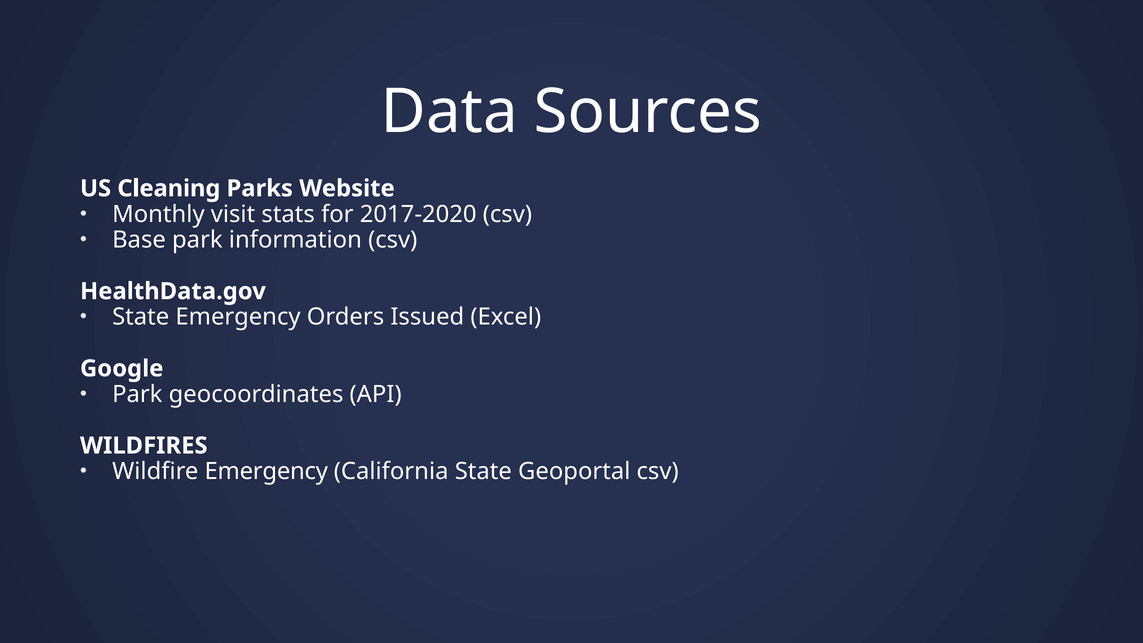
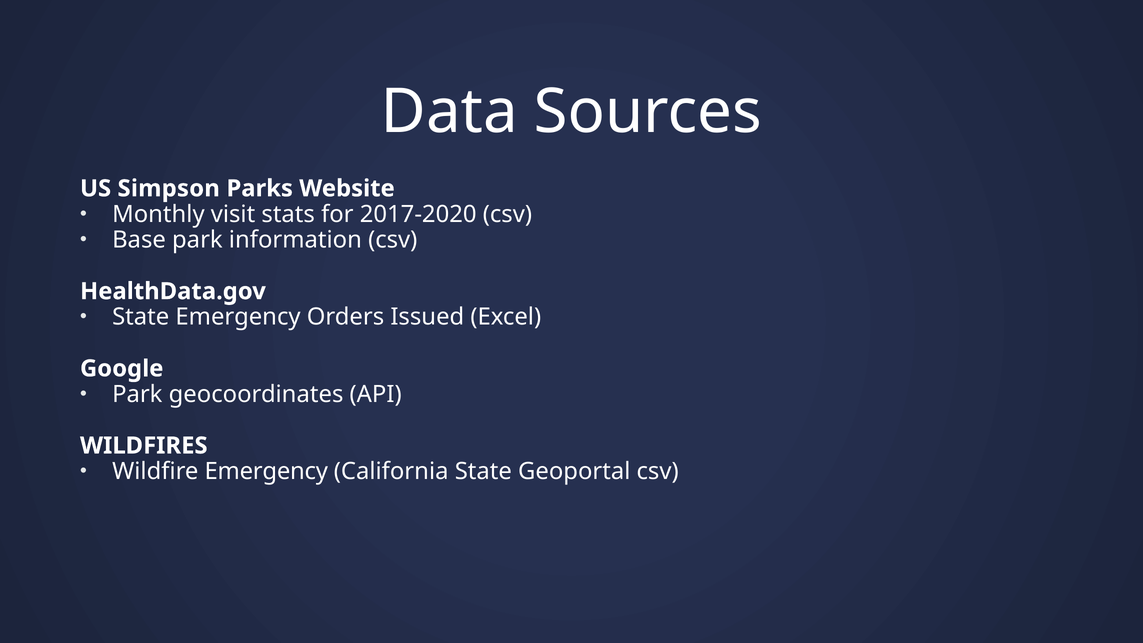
Cleaning: Cleaning -> Simpson (169, 188)
